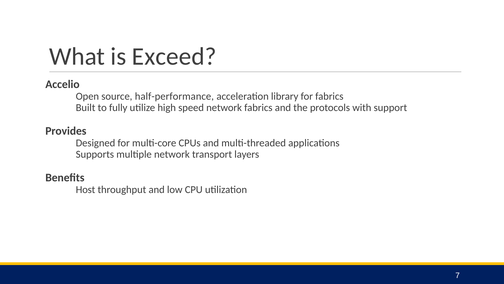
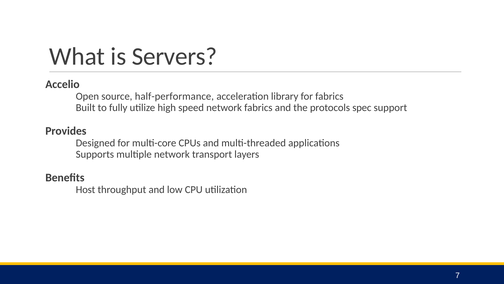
Exceed: Exceed -> Servers (174, 56)
with: with -> spec (362, 108)
